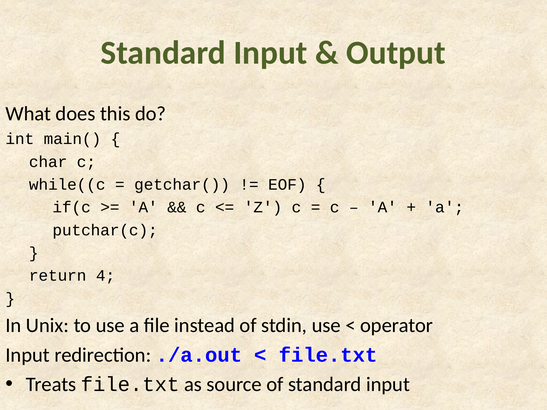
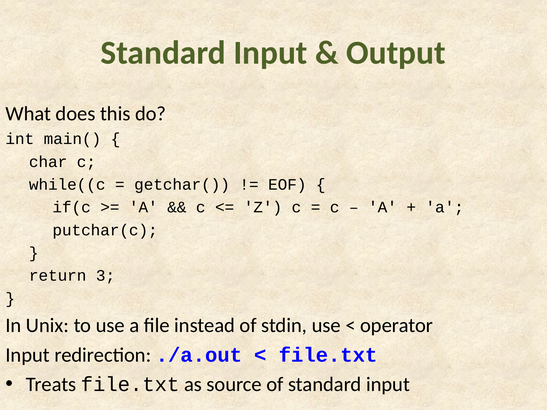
4: 4 -> 3 (106, 276)
